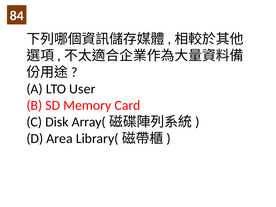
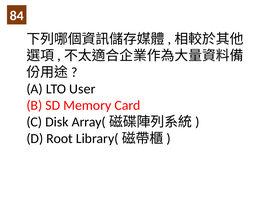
Area: Area -> Root (60, 139)
